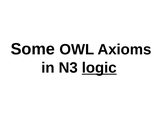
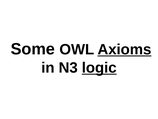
Axioms underline: none -> present (124, 49)
